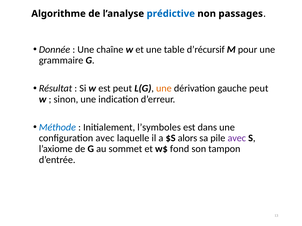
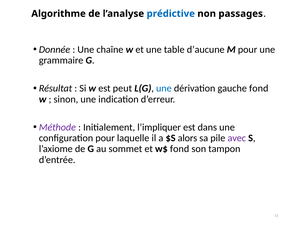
d’récursif: d’récursif -> d’aucune (206, 50)
une colour: orange -> blue (164, 89)
gauche peut: peut -> fond (259, 89)
Méthode colour: blue -> purple (57, 127)
l’symboles: l’symboles -> l’impliquer (159, 127)
configuration avec: avec -> pour (105, 138)
